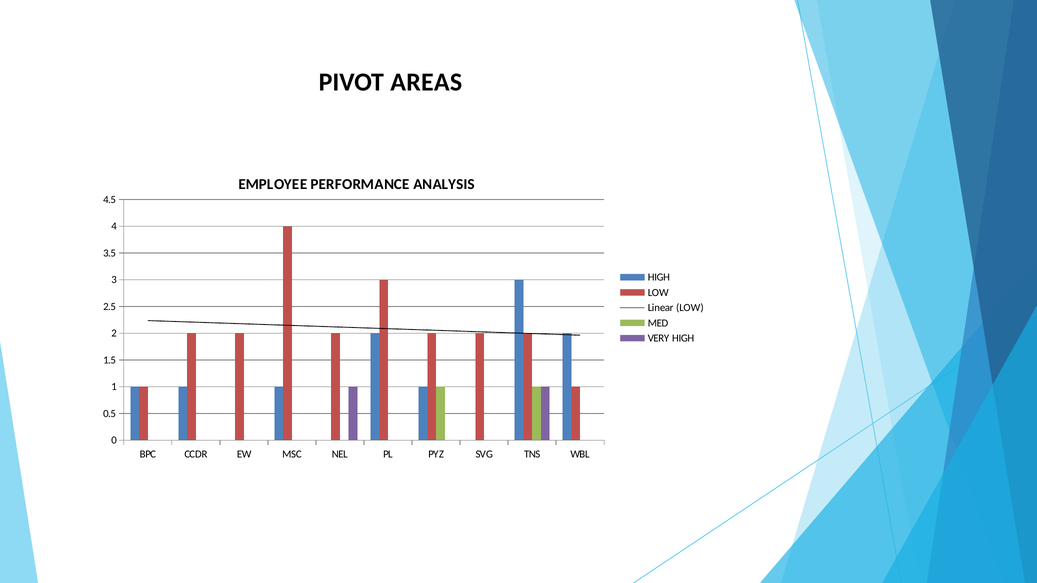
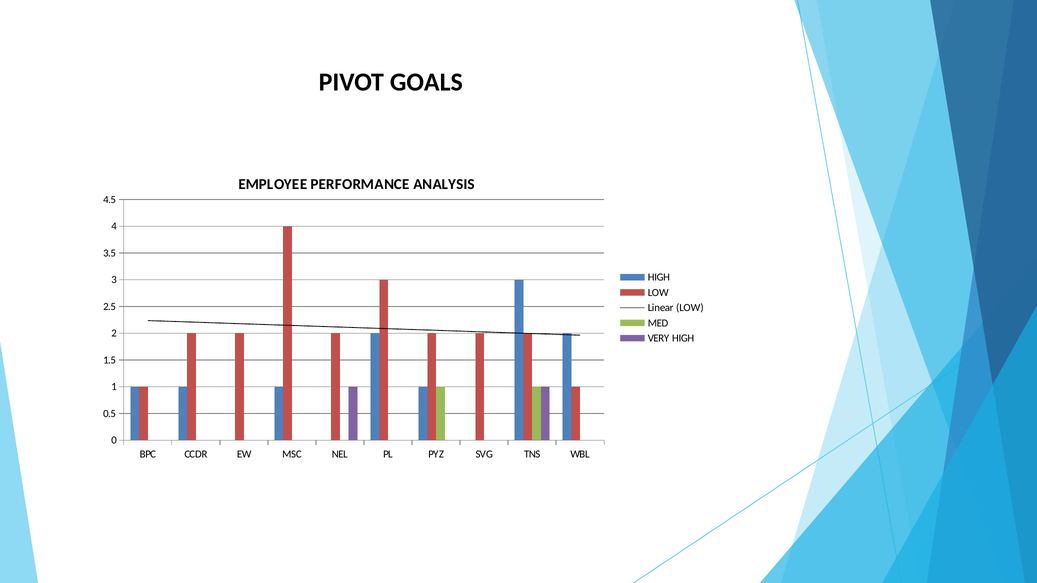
AREAS: AREAS -> GOALS (426, 82)
